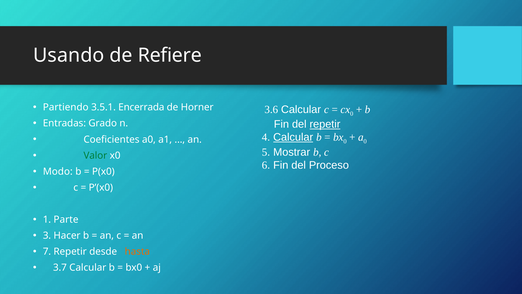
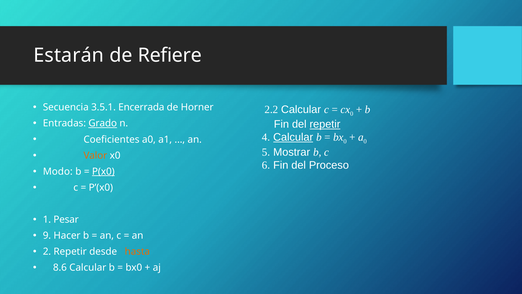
Usando: Usando -> Estarán (69, 55)
Partiendo: Partiendo -> Secuencia (66, 107)
3.6: 3.6 -> 2.2 (271, 109)
Grado underline: none -> present (103, 123)
Valor colour: green -> orange (95, 155)
P(x0 underline: none -> present (103, 171)
Parte: Parte -> Pesar (66, 219)
3: 3 -> 9 (47, 235)
7: 7 -> 2 (47, 251)
3.7: 3.7 -> 8.6 (60, 267)
